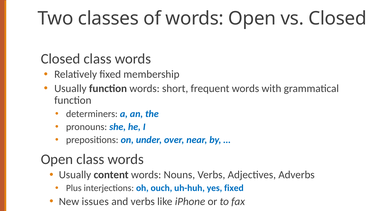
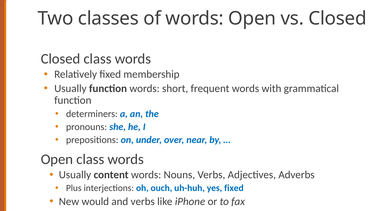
issues: issues -> would (95, 202)
